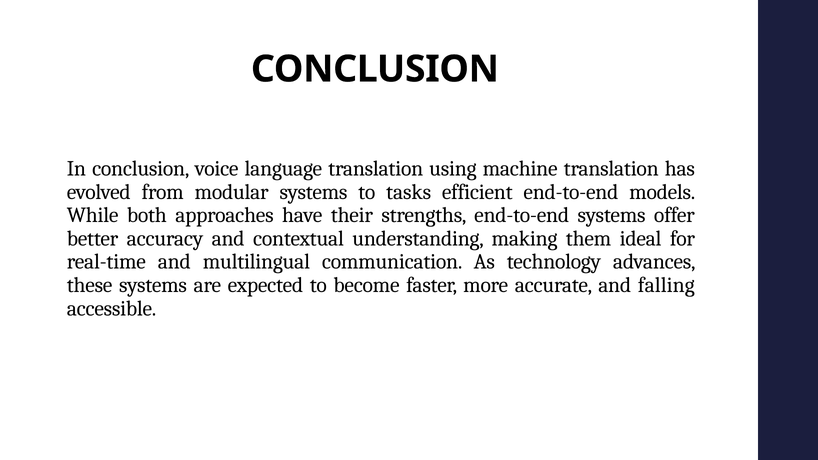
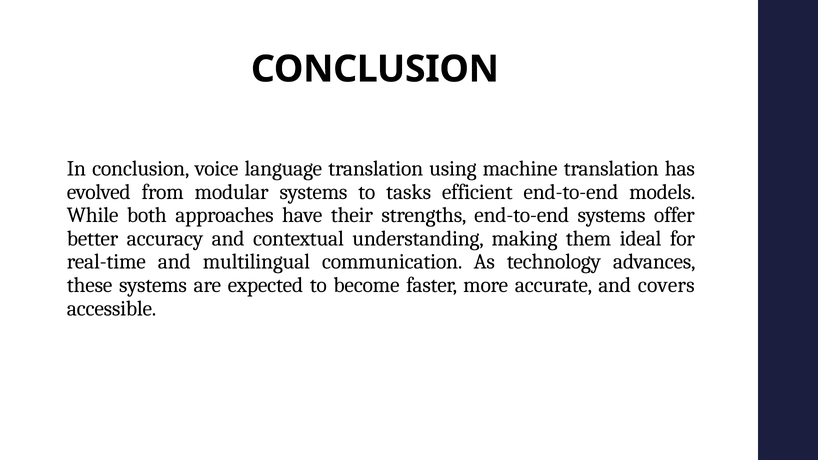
falling: falling -> covers (666, 285)
